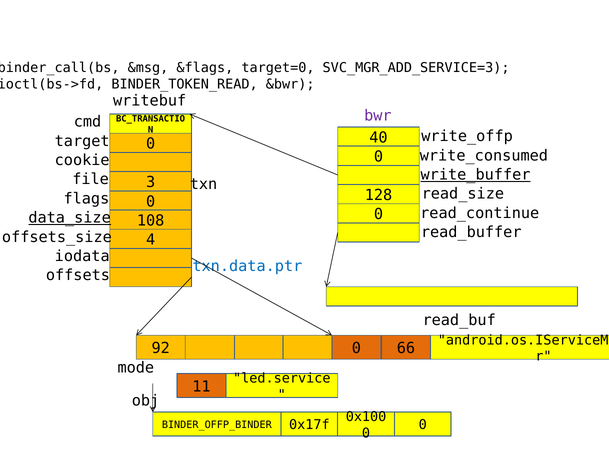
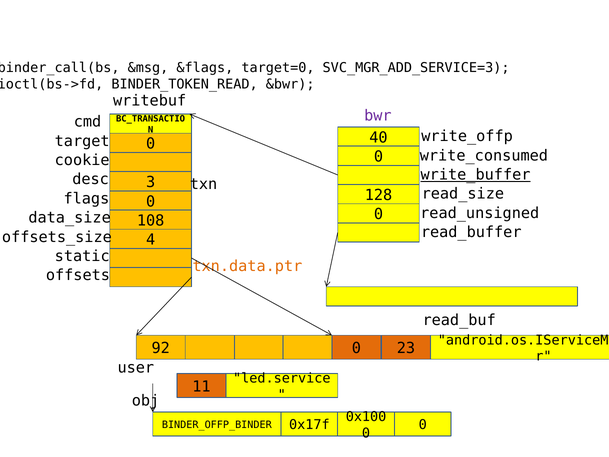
file: file -> desc (91, 179)
read_continue: read_continue -> read_unsigned (480, 213)
data_size underline: present -> none (70, 218)
iodata: iodata -> static (82, 256)
txn.data.ptr colour: blue -> orange (247, 266)
66: 66 -> 23 (406, 348)
mode: mode -> user (136, 367)
